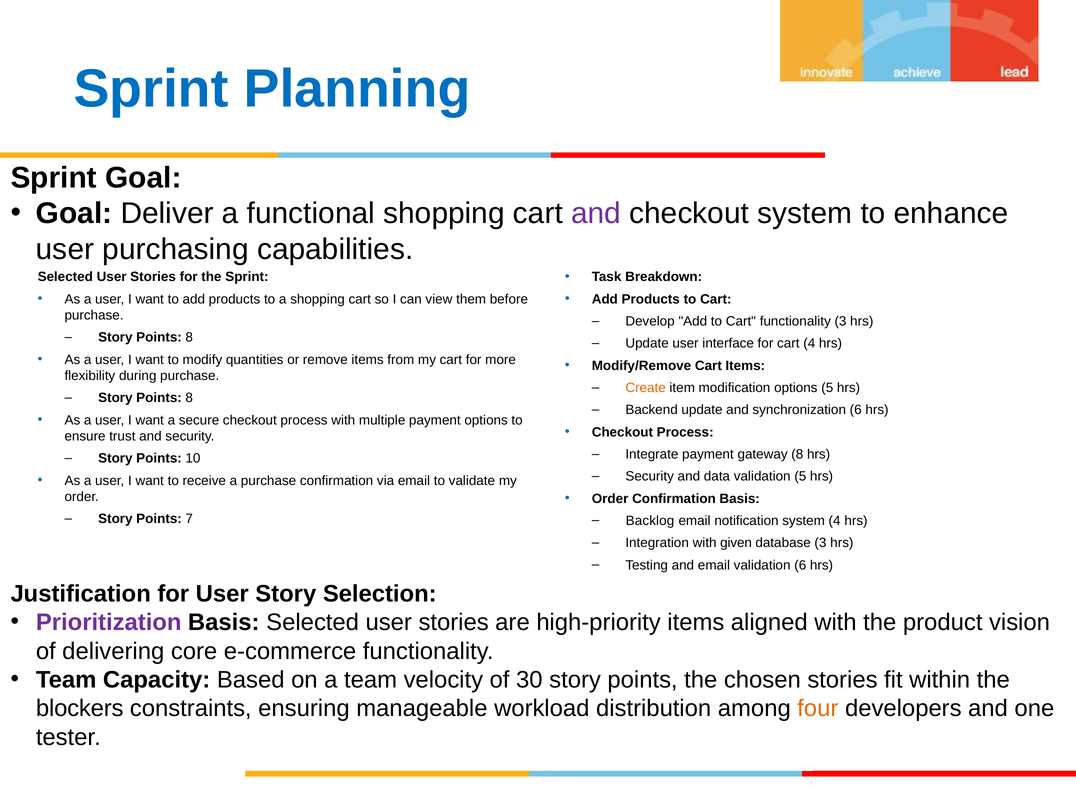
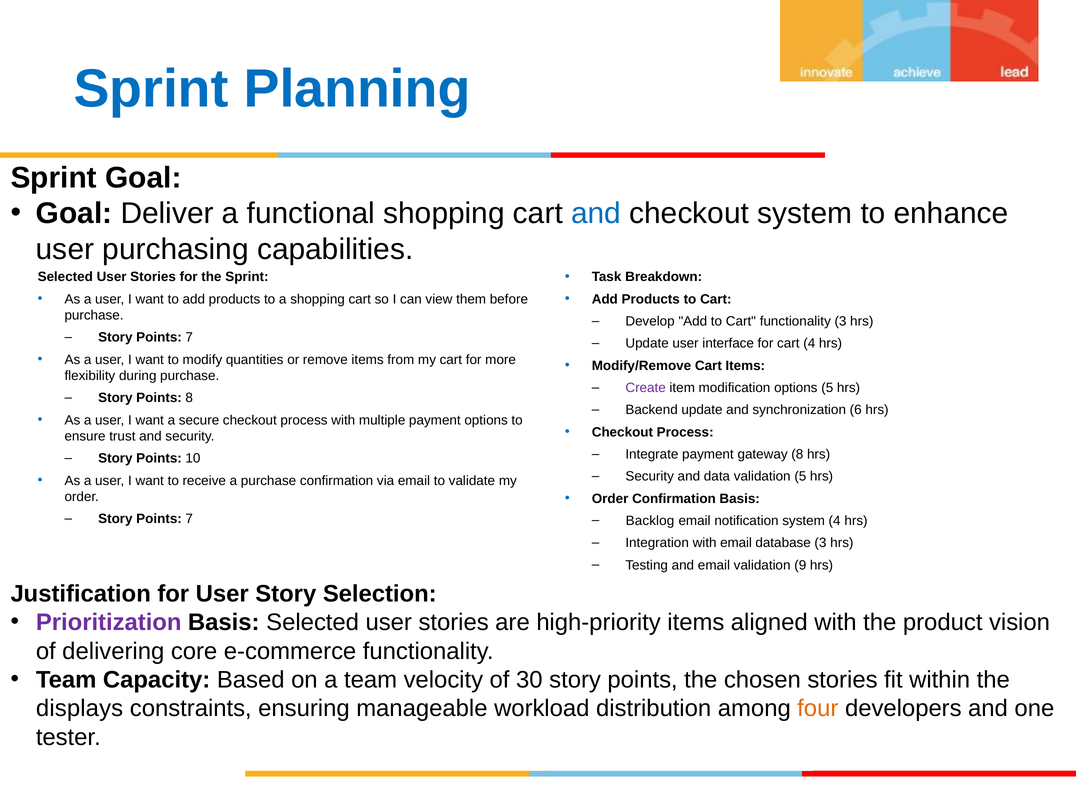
and colour: purple -> blue (596, 214)
8: 8 -> 7 (189, 338)
Create colour: orange -> purple (646, 388)
with given: given -> email (736, 543)
validation 6: 6 -> 9 (800, 565)
blockers: blockers -> displays (80, 709)
